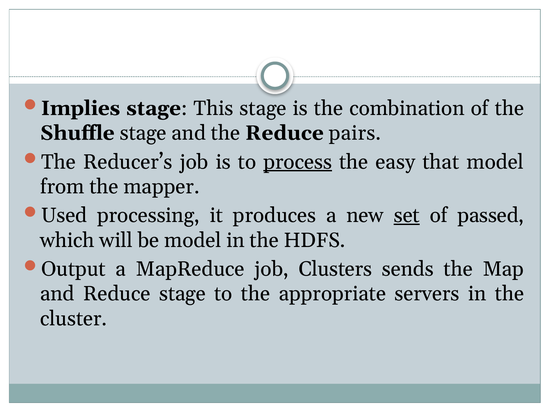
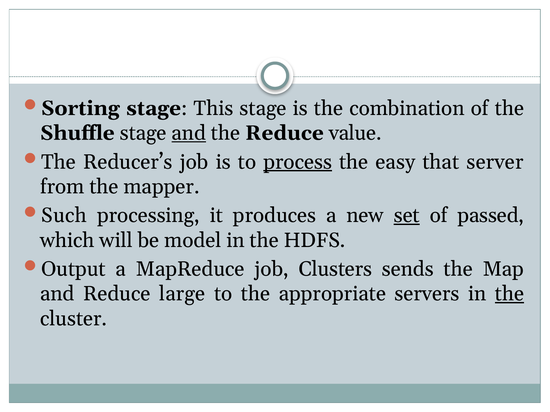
Implies: Implies -> Sorting (80, 108)
and underline: none -> present (189, 133)
pairs: pairs -> value (355, 133)
that model: model -> server (495, 162)
Used: Used -> Such (64, 216)
Reduce stage: stage -> large (182, 294)
the underline: none -> present (509, 294)
